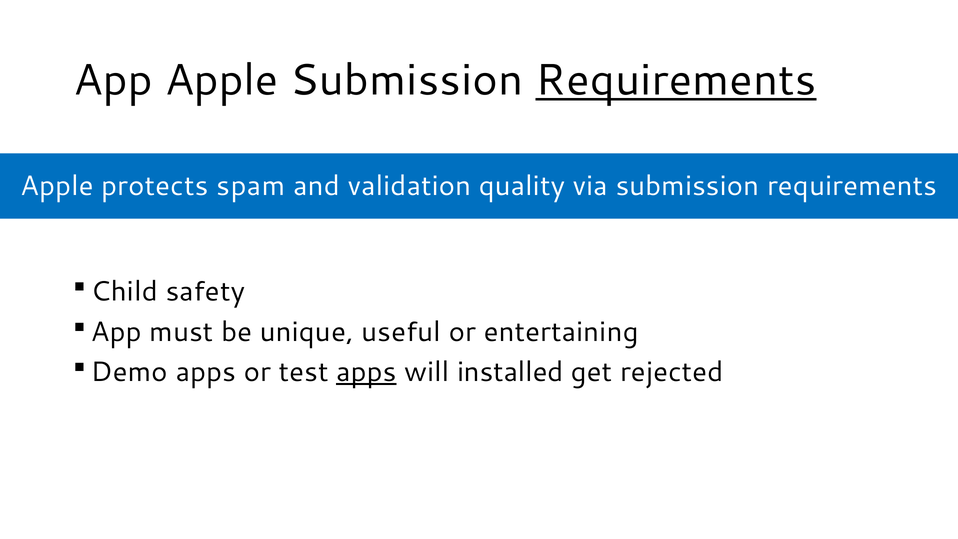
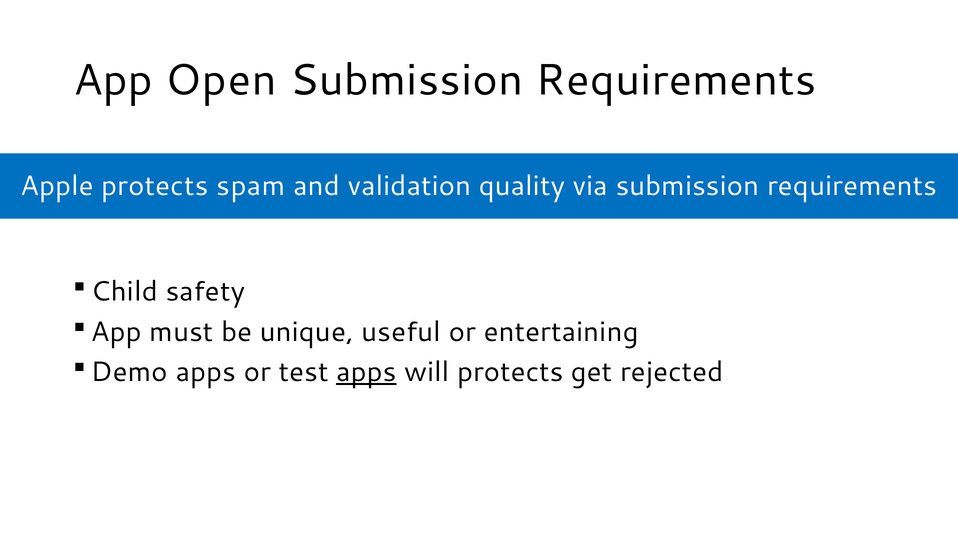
App Apple: Apple -> Open (221, 80)
Requirements underline: present -> none (676, 80)
will installed: installed -> protects (510, 372)
